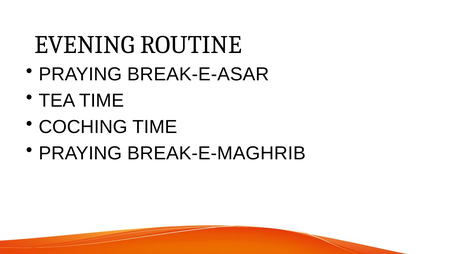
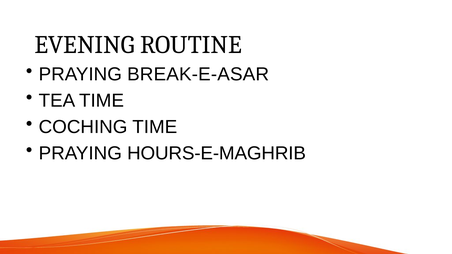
BREAK-E-MAGHRIB: BREAK-E-MAGHRIB -> HOURS-E-MAGHRIB (217, 154)
